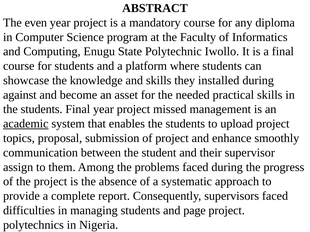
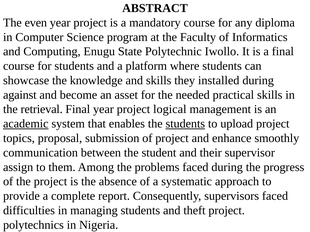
students: students -> retrieval (42, 110)
missed: missed -> logical (170, 110)
students underline: none -> present (185, 124)
page: page -> theft (194, 211)
